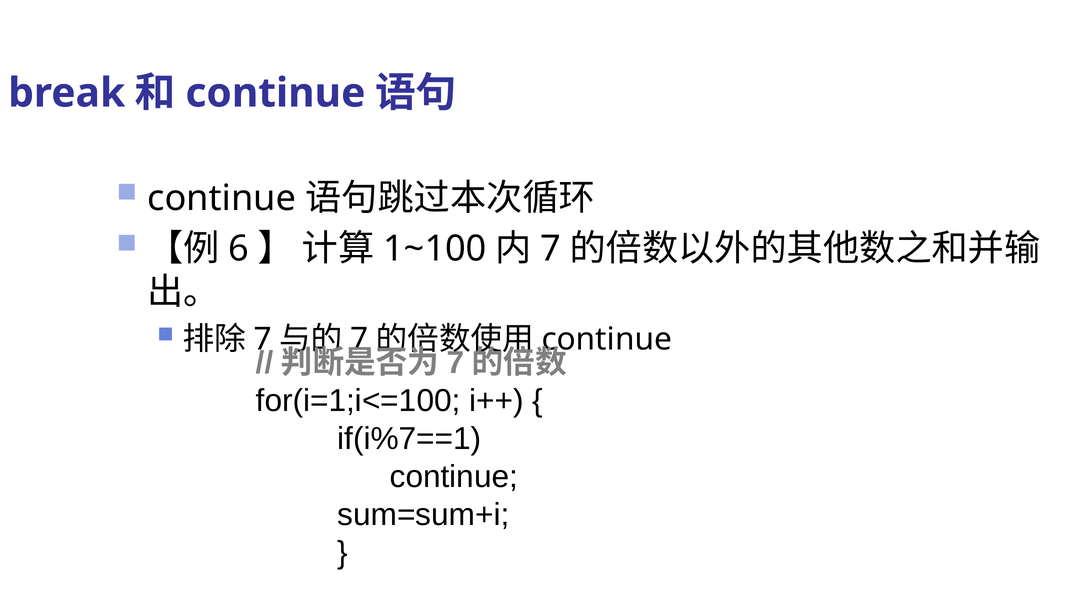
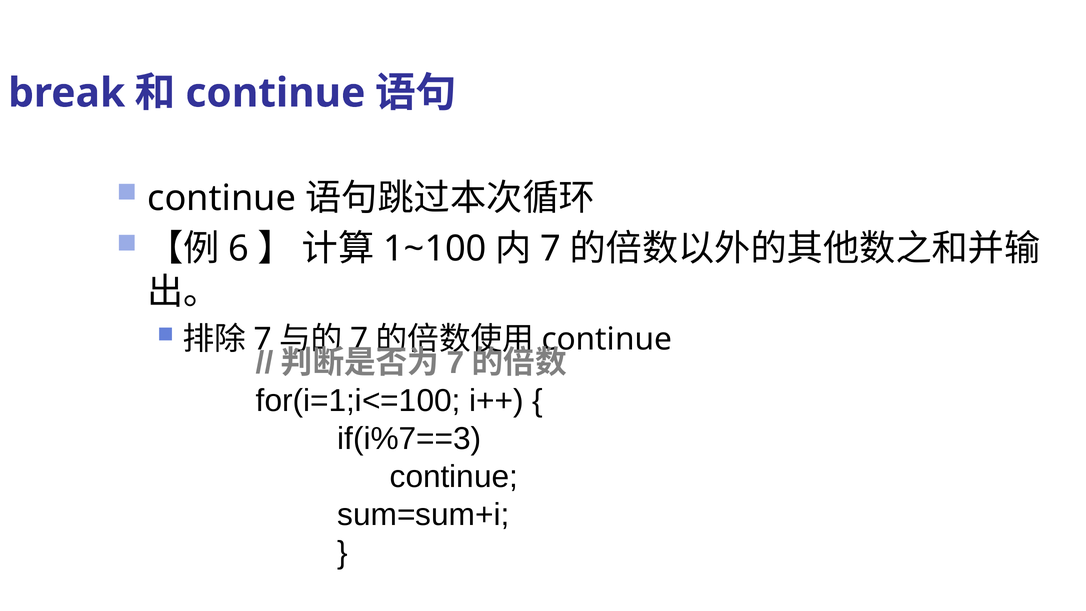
if(i%7==1: if(i%7==1 -> if(i%7==3 (409, 439)
